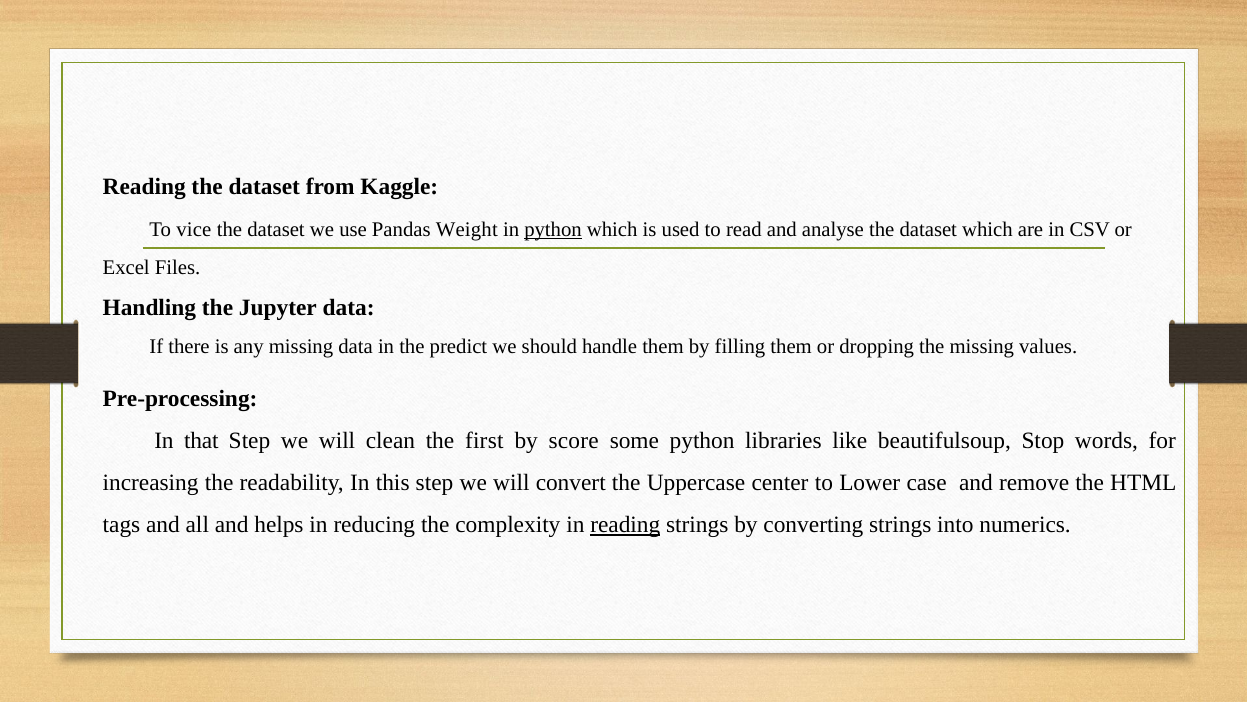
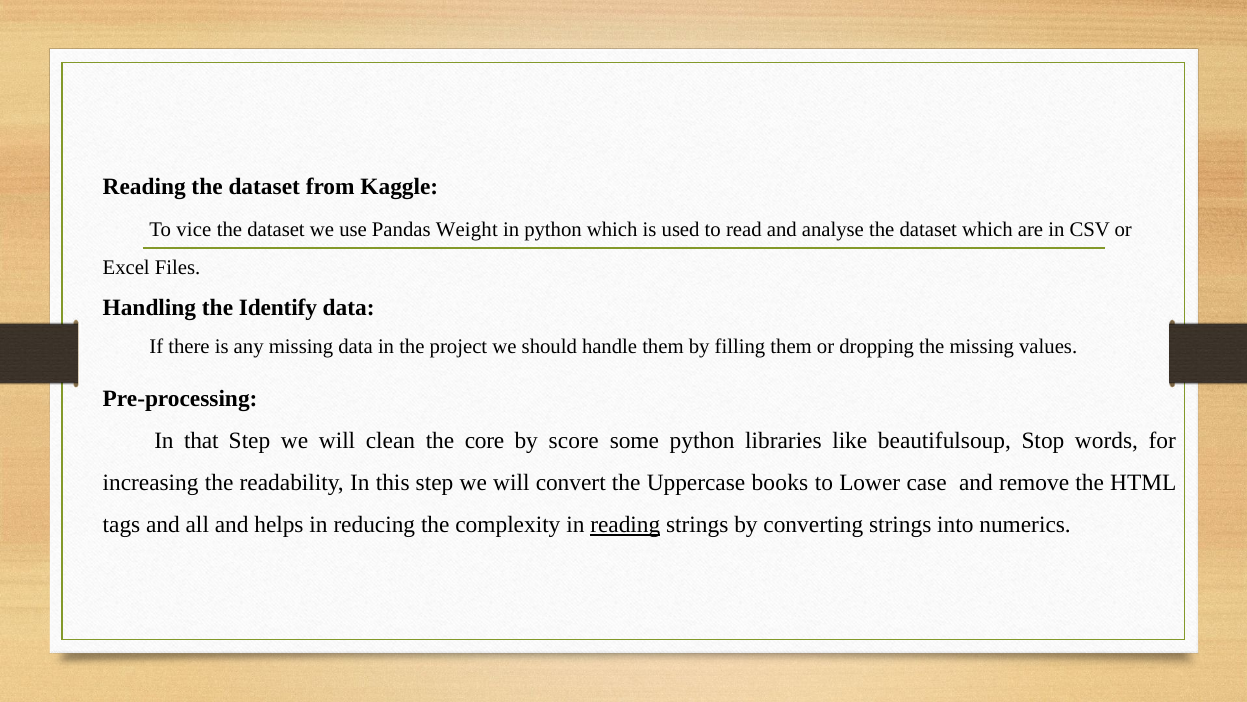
python underline: present -> none (553, 229)
Jupyter: Jupyter -> Identify (278, 308)
predict: predict -> project (458, 347)
first: first -> core (485, 440)
center: center -> books (780, 482)
